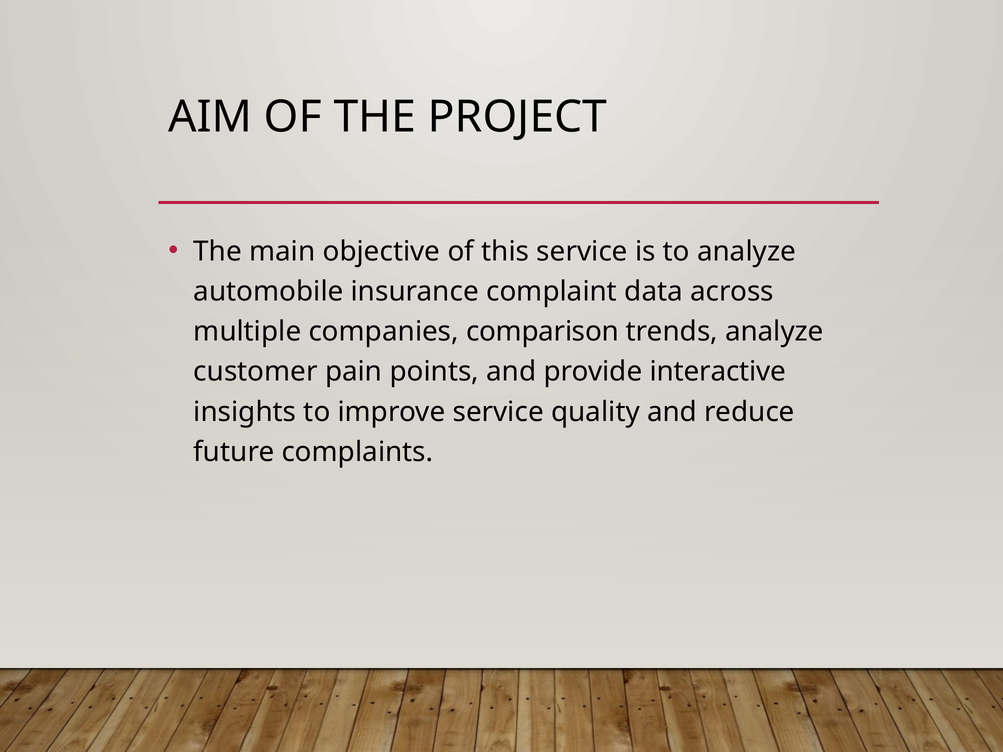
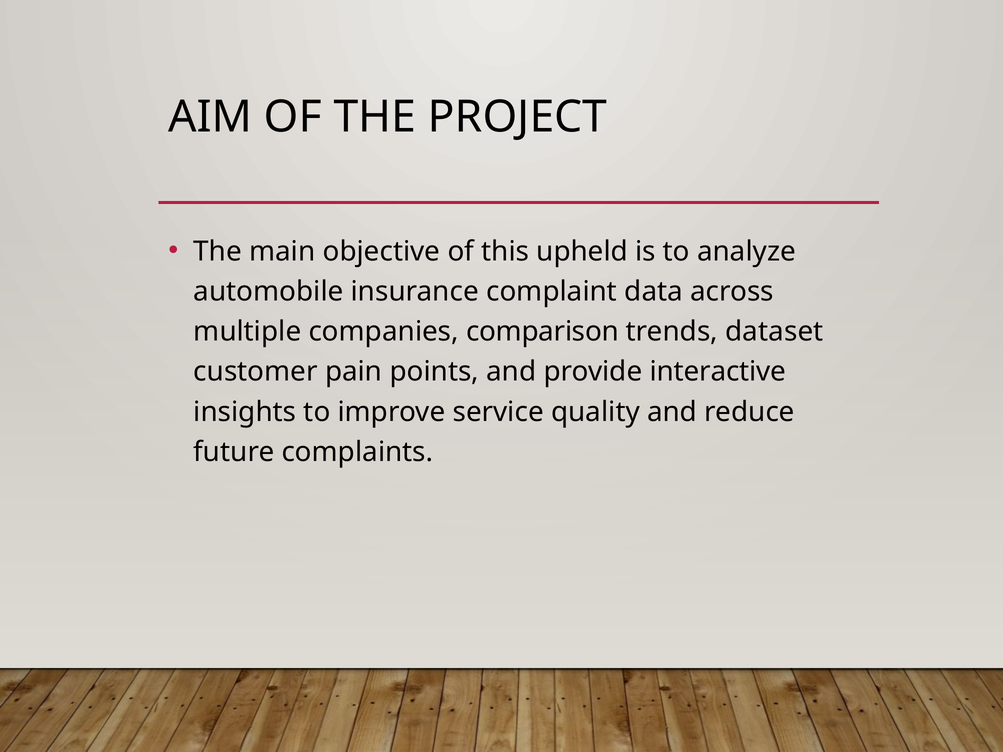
this service: service -> upheld (582, 251)
trends analyze: analyze -> dataset (774, 332)
